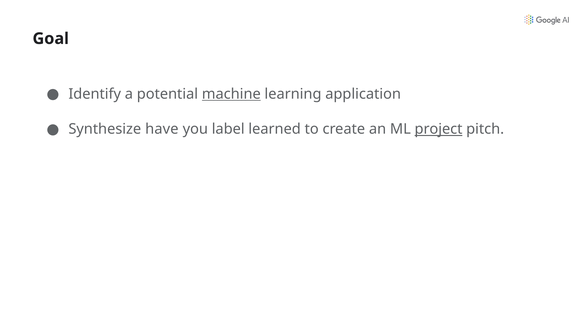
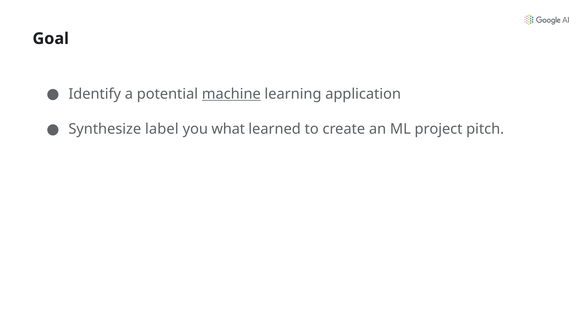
have: have -> label (162, 129)
label: label -> what (228, 129)
project underline: present -> none (439, 129)
